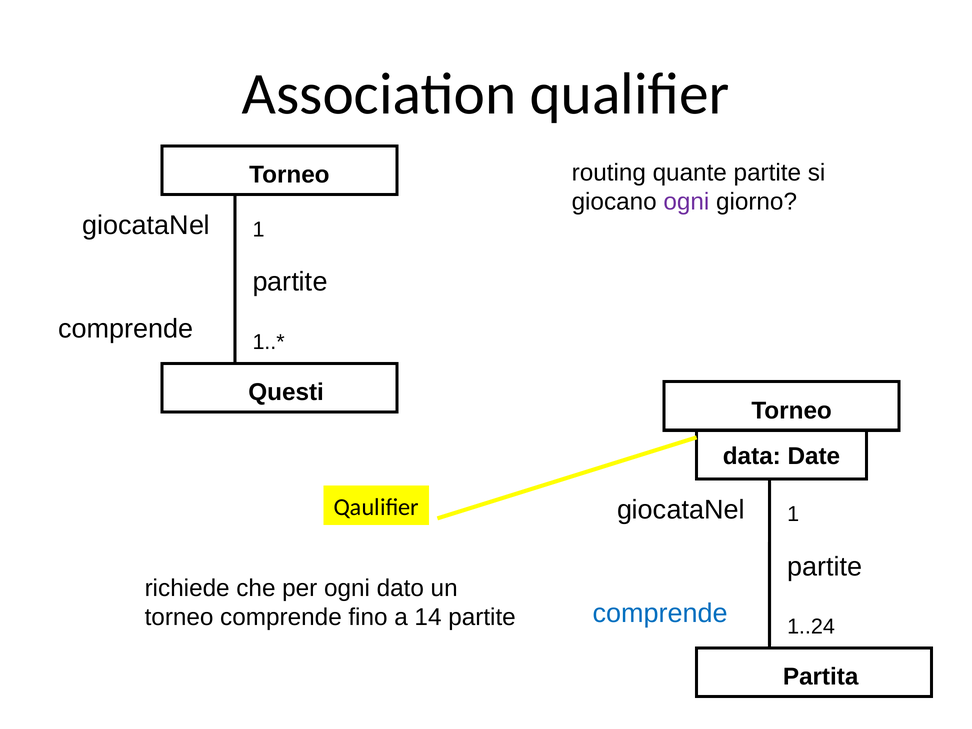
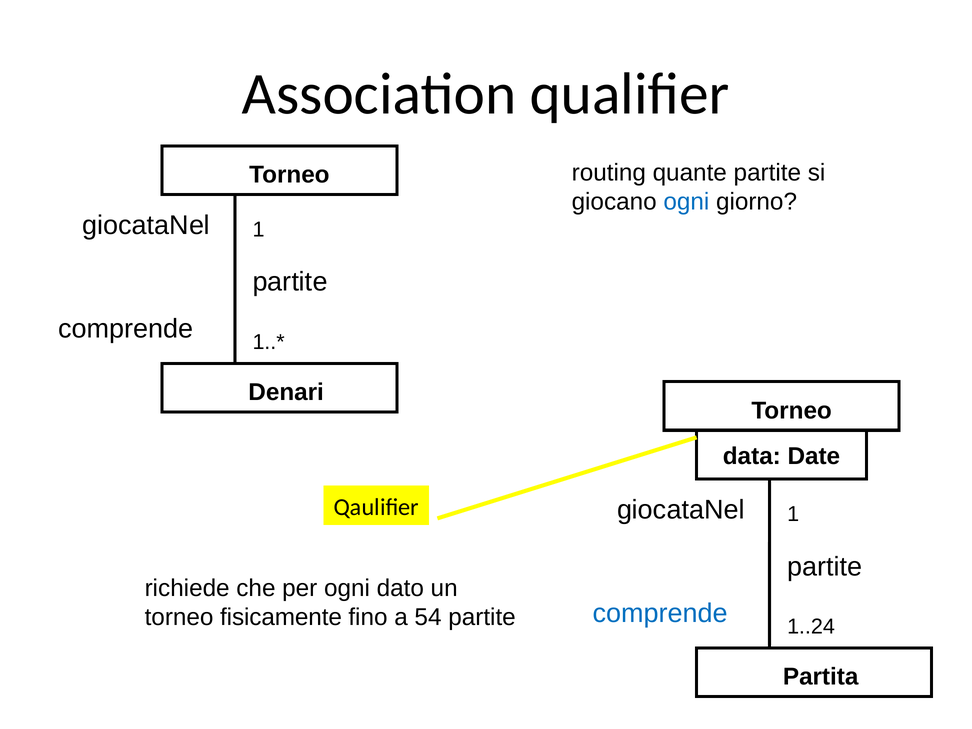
ogni colour: purple -> blue (686, 202)
Questi: Questi -> Denari (286, 392)
torneo comprende: comprende -> fisicamente (281, 617)
14: 14 -> 54 (428, 617)
